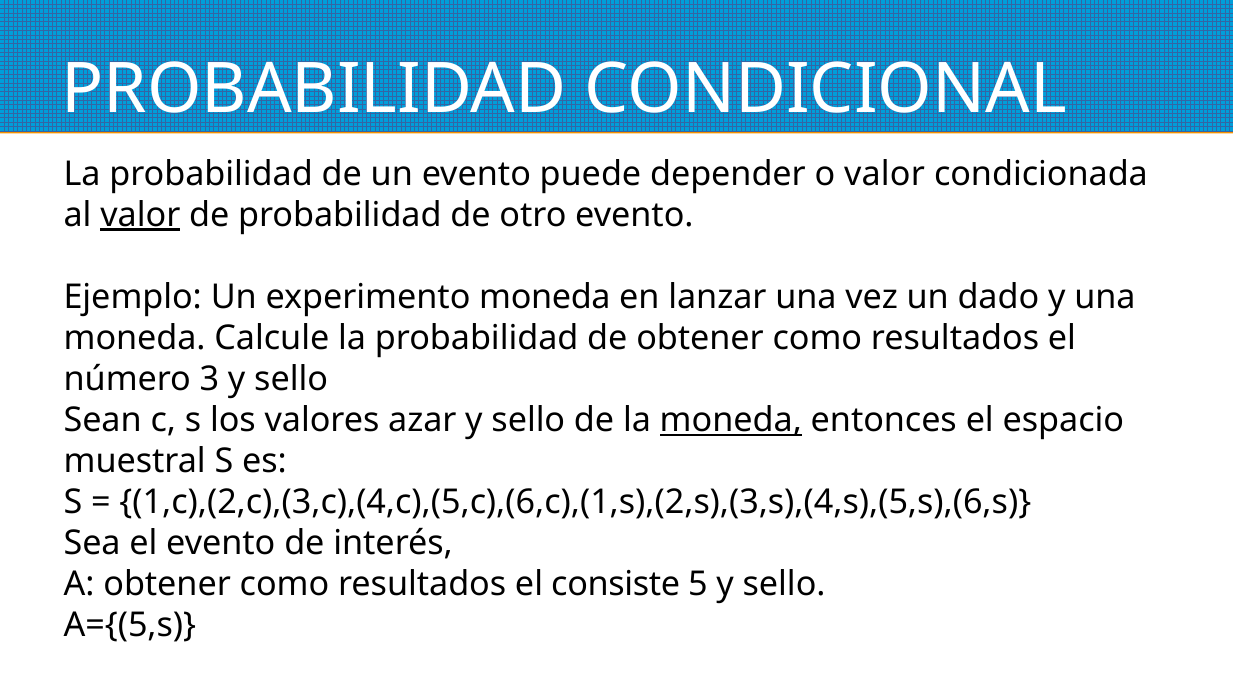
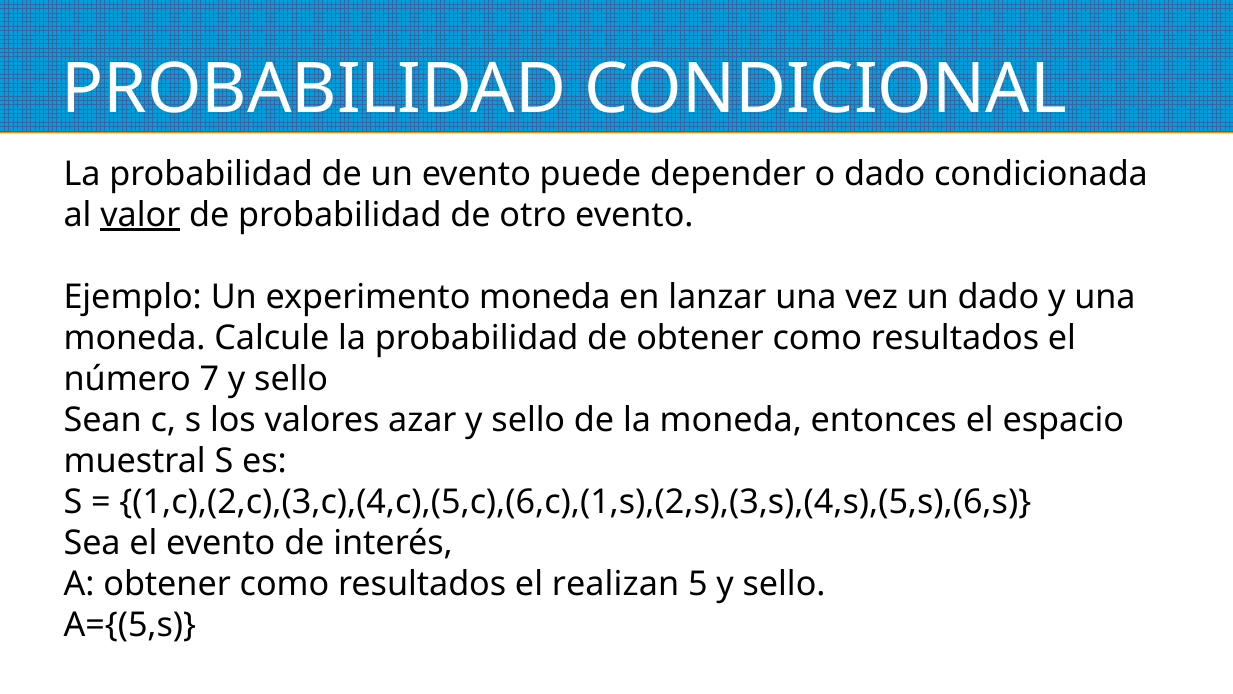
o valor: valor -> dado (885, 174)
3: 3 -> 7 (209, 379)
moneda underline: present -> none (731, 420)
consiste: consiste -> realizan (615, 584)
